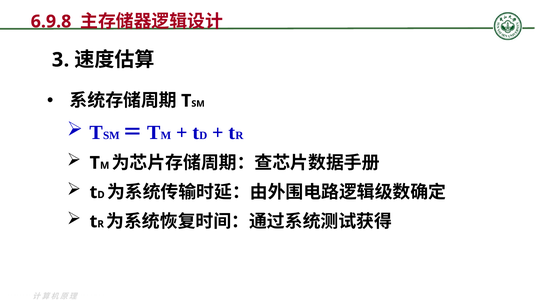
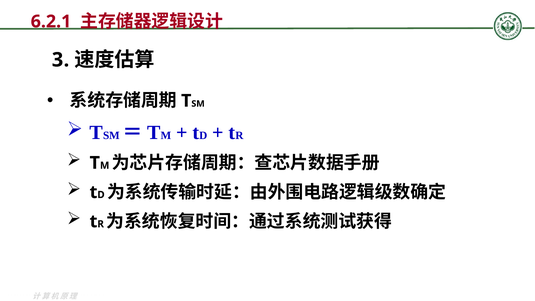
6.9.8: 6.9.8 -> 6.2.1 (51, 22)
